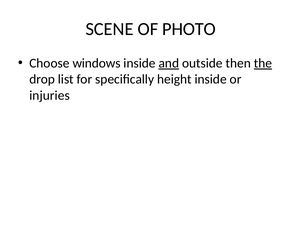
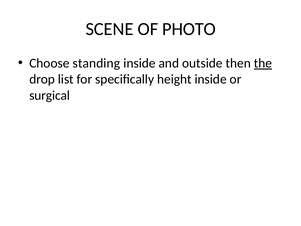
windows: windows -> standing (96, 63)
and underline: present -> none (169, 63)
injuries: injuries -> surgical (50, 95)
